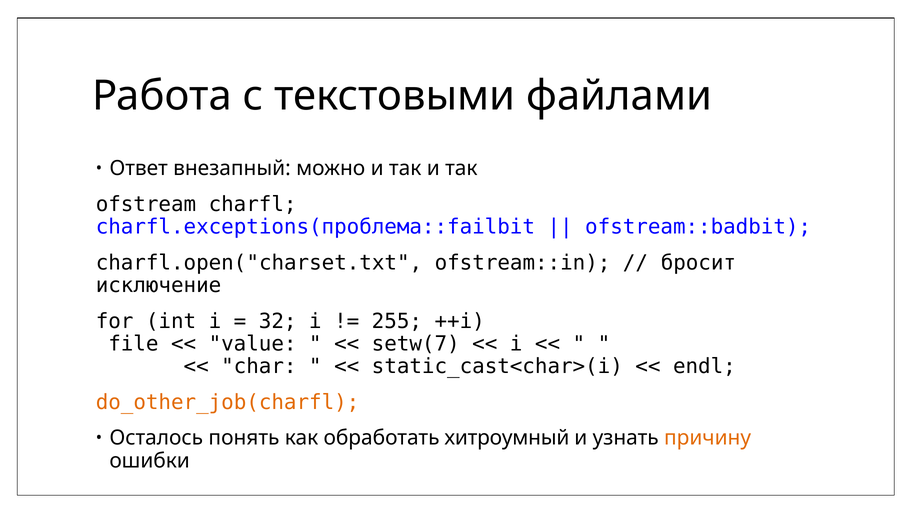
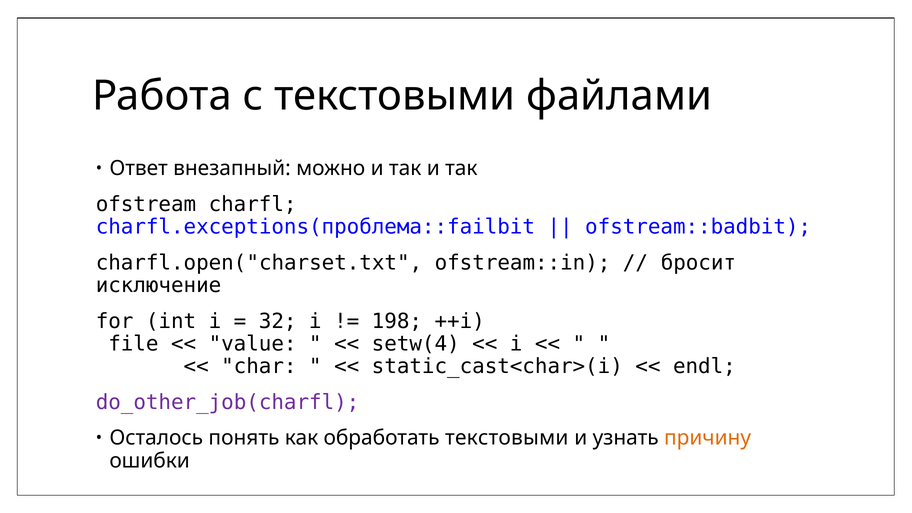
255: 255 -> 198 (397, 321)
setw(7: setw(7 -> setw(4 (416, 344)
do_other_job(charfl colour: orange -> purple (228, 402)
обработать хитроумный: хитроумный -> текстовыми (507, 438)
